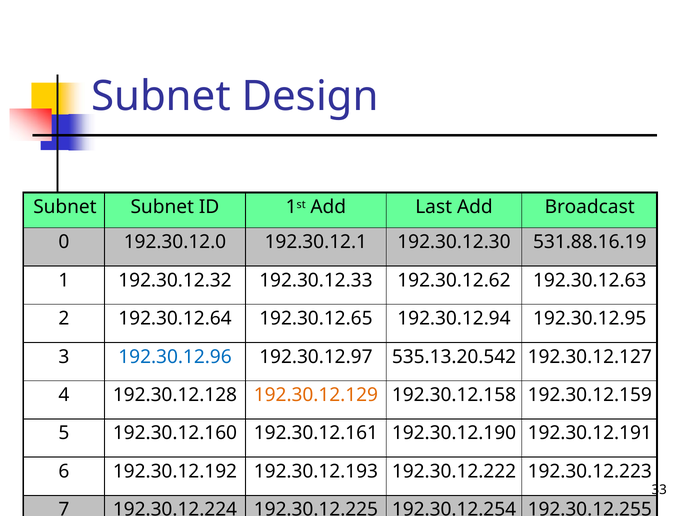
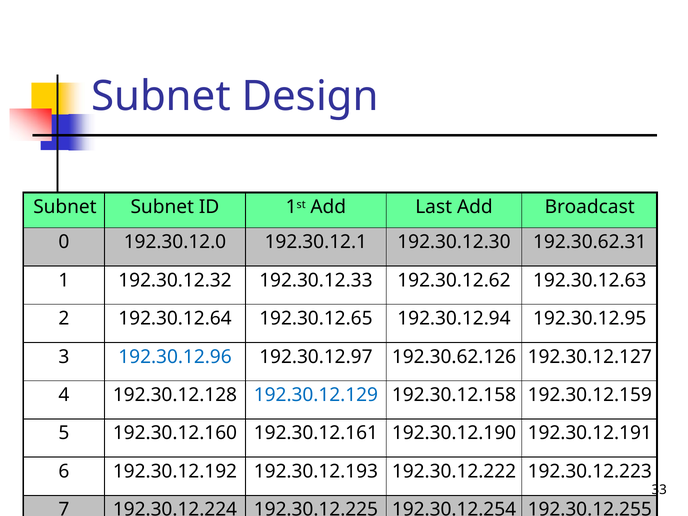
531.88.16.19: 531.88.16.19 -> 192.30.62.31 (590, 242)
535.13.20.542: 535.13.20.542 -> 192.30.62.126 (454, 357)
192.30.12.129 colour: orange -> blue (316, 395)
